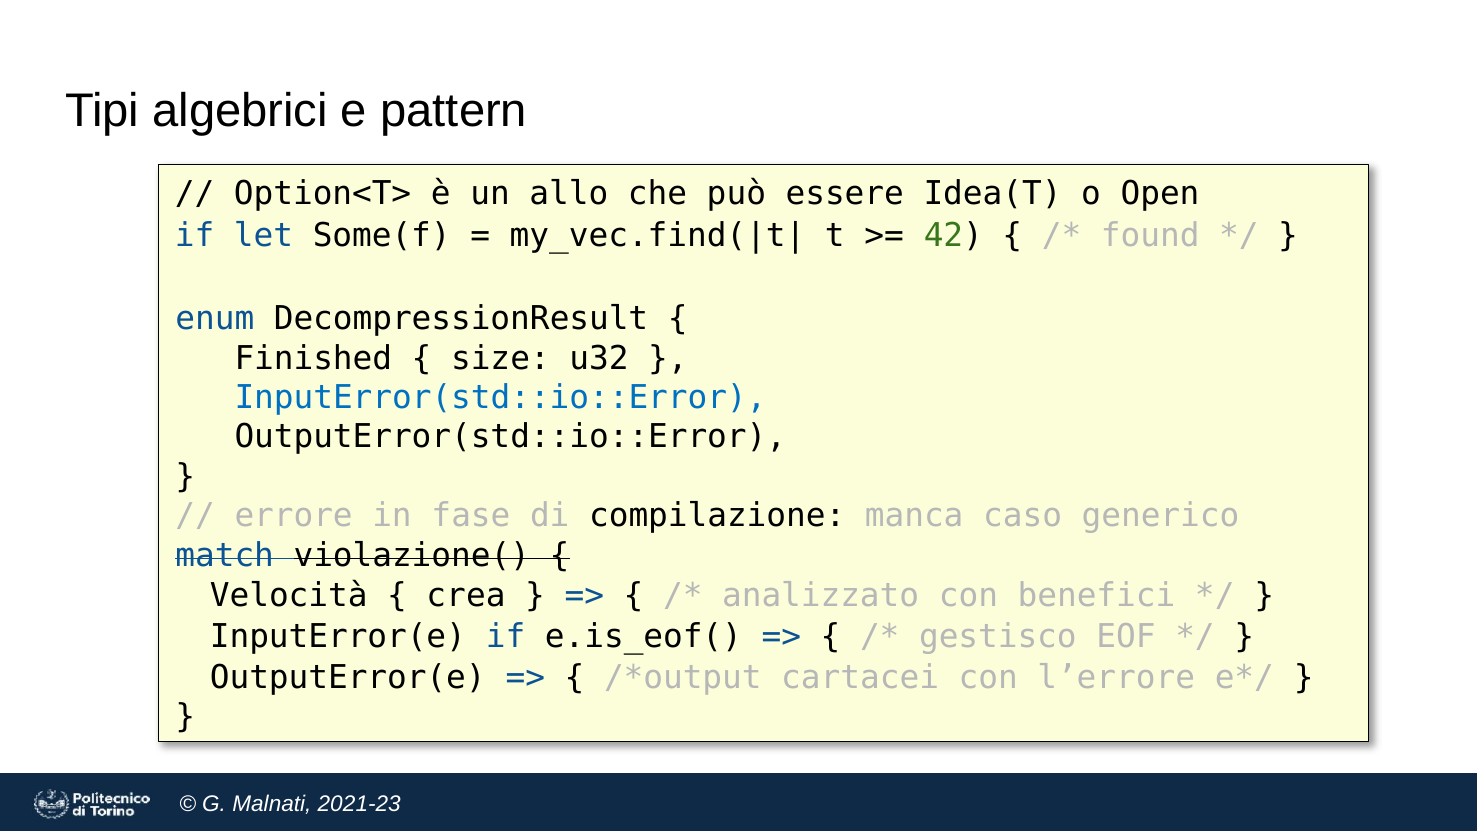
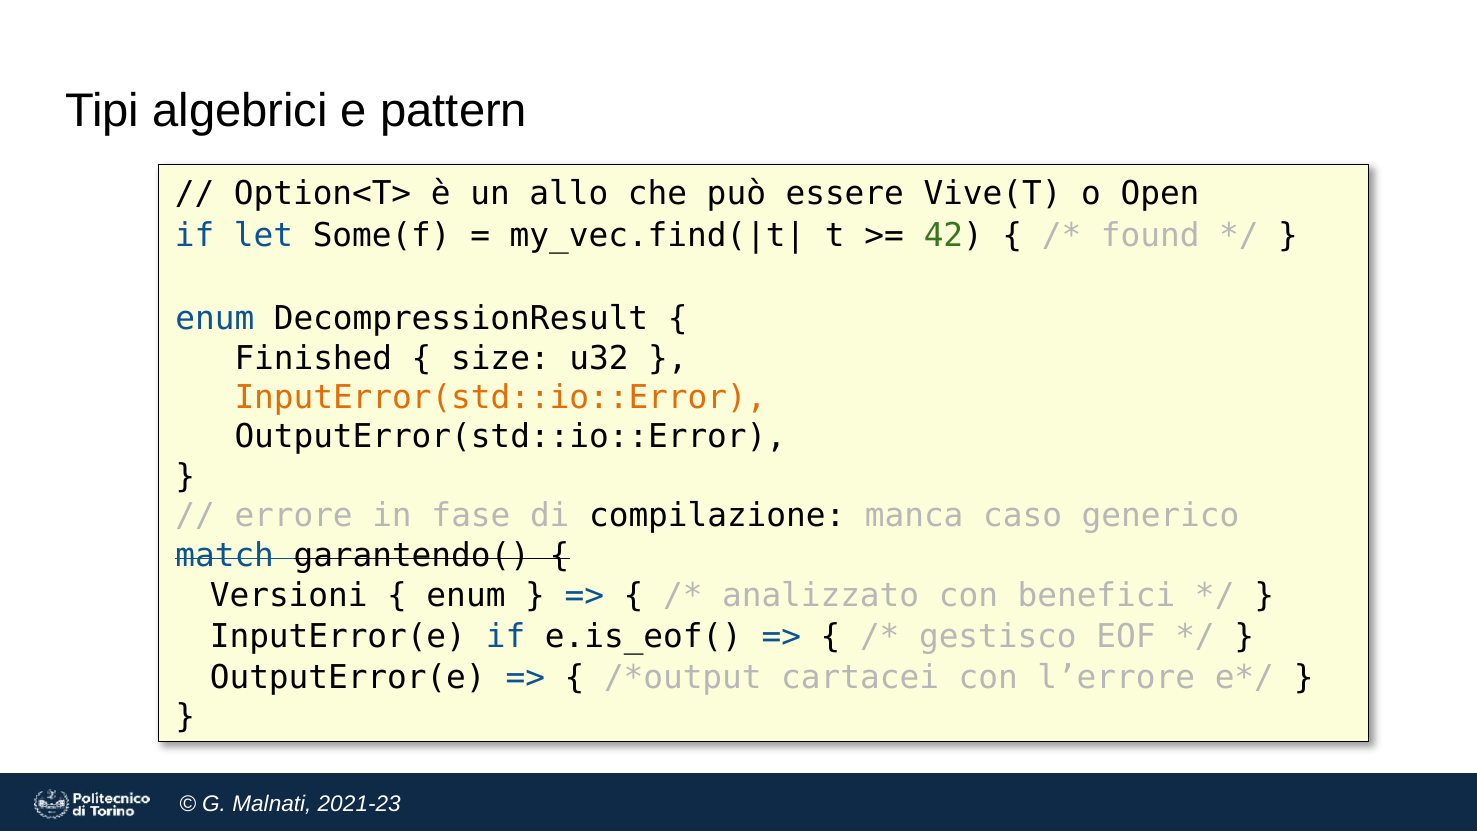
Idea(T: Idea(T -> Vive(T (993, 194)
InputError(std::io::Error colour: blue -> orange (500, 398)
violazione(: violazione( -> garantendo( (412, 555)
Velocità: Velocità -> Versioni (289, 596)
crea: crea -> enum (466, 596)
